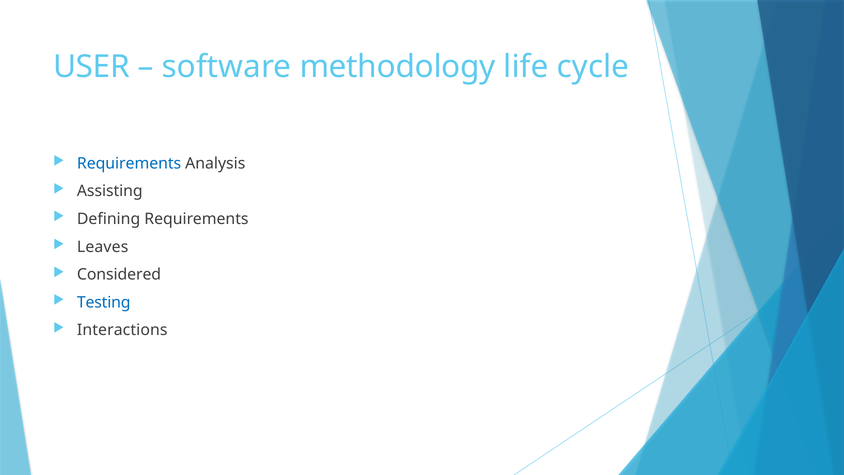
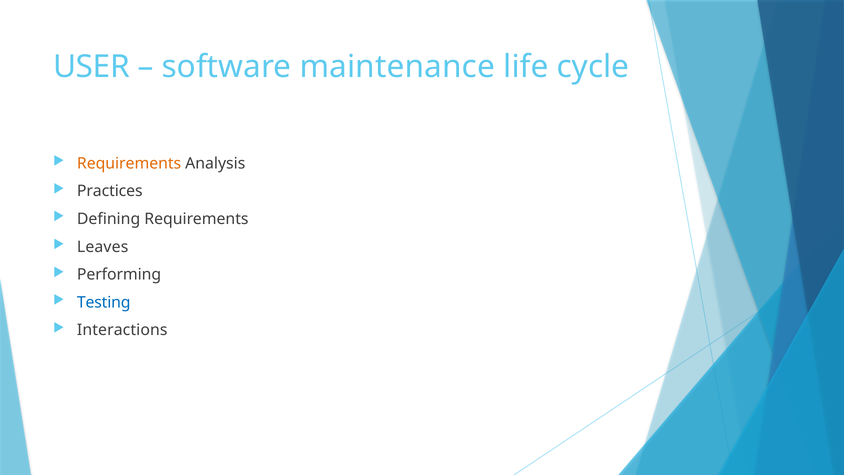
methodology: methodology -> maintenance (397, 67)
Requirements colour: blue -> orange (129, 163)
Assisting: Assisting -> Practices (110, 191)
Considered: Considered -> Performing (119, 274)
